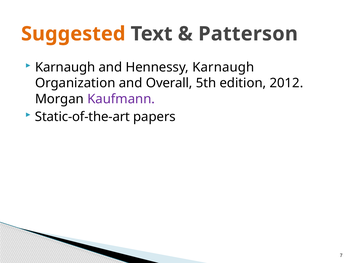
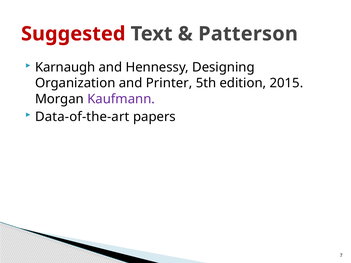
Suggested colour: orange -> red (73, 34)
Hennessy Karnaugh: Karnaugh -> Designing (223, 67)
Overall: Overall -> Printer (169, 83)
2012: 2012 -> 2015 (286, 83)
Static-of-the-art: Static-of-the-art -> Data-of-the-art (82, 117)
